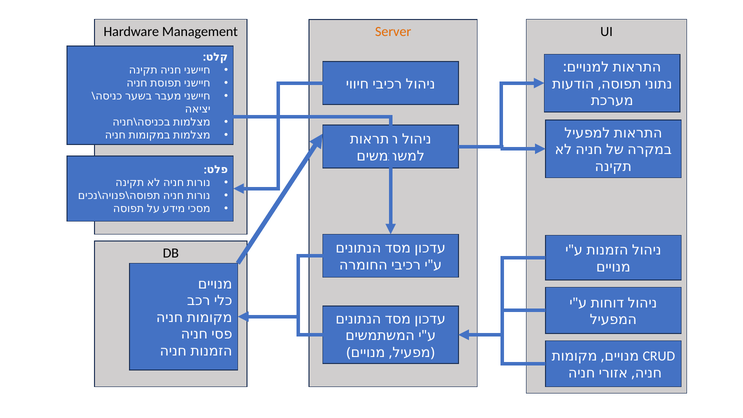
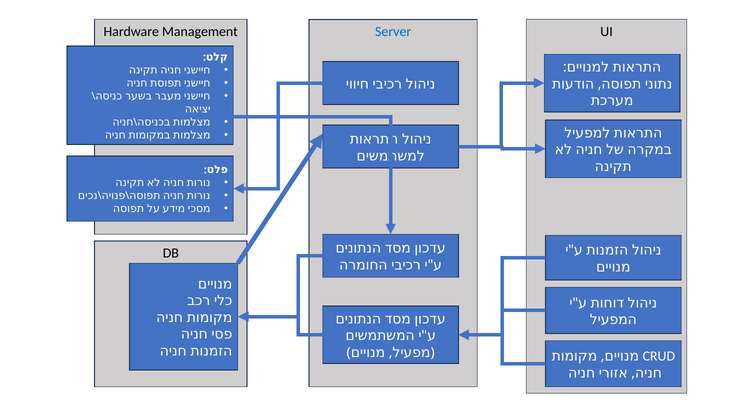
Server colour: orange -> blue (393, 31)
